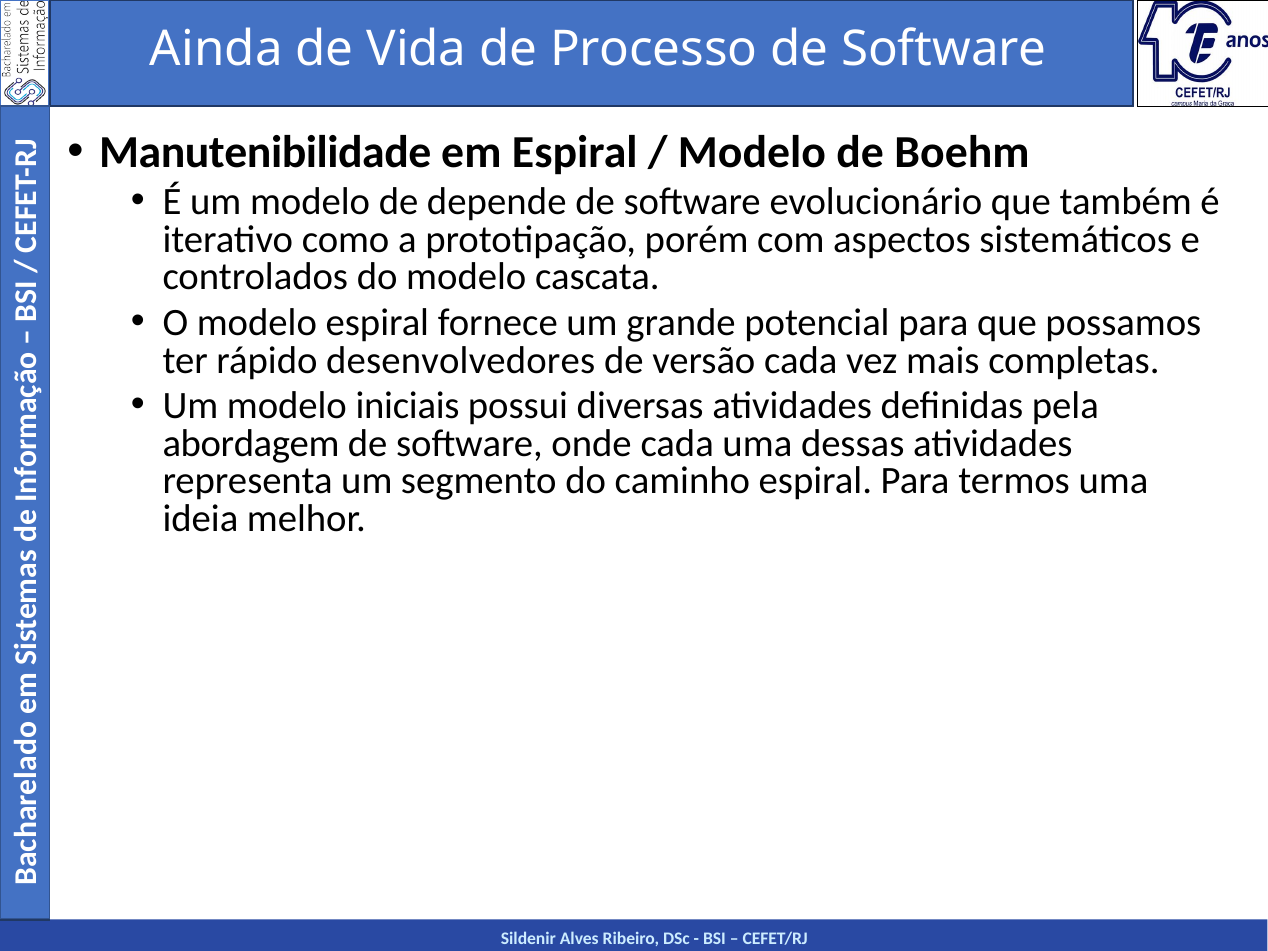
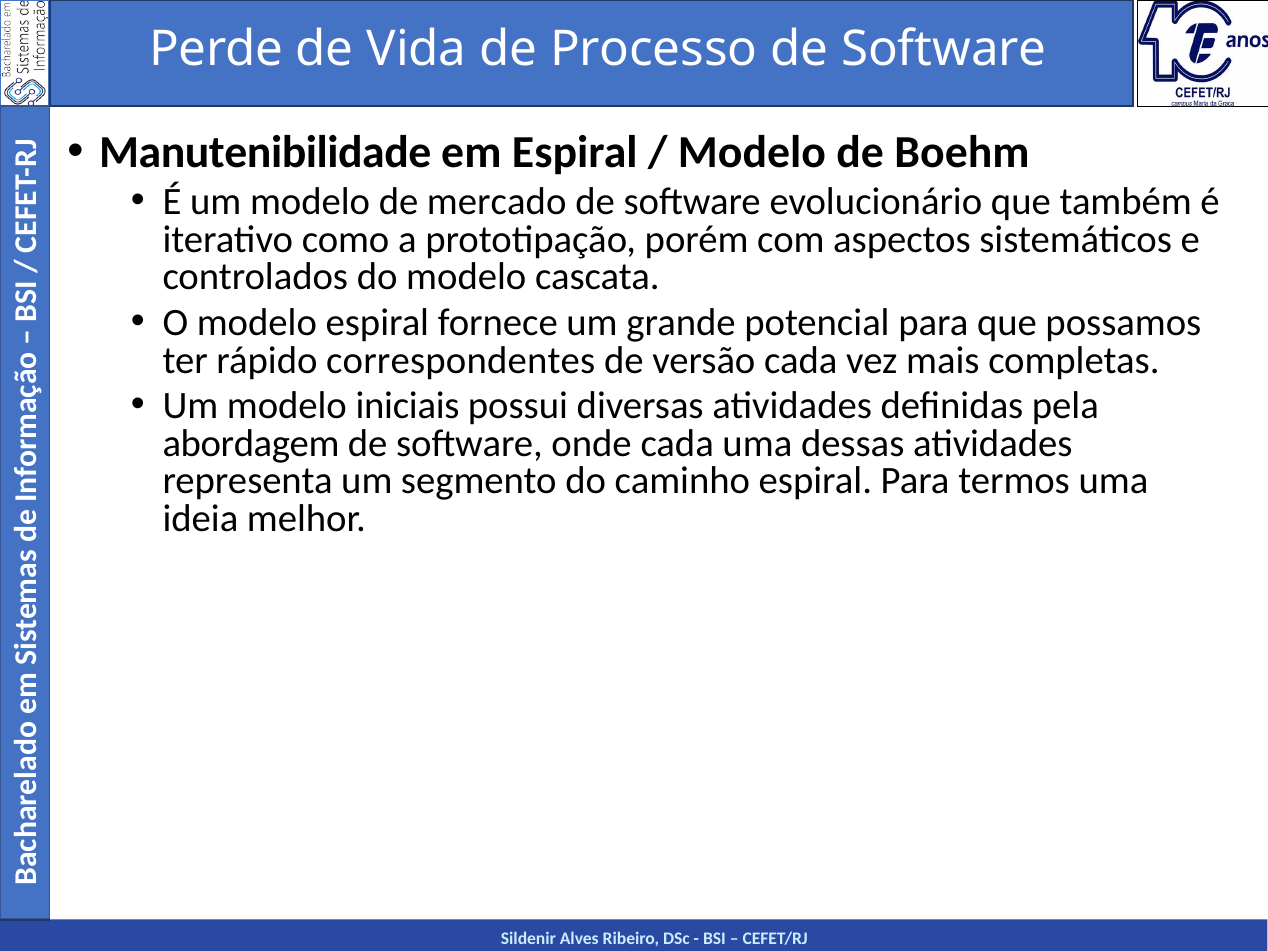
Ainda: Ainda -> Perde (217, 49)
depende: depende -> mercado (497, 202)
desenvolvedores: desenvolvedores -> correspondentes (461, 360)
